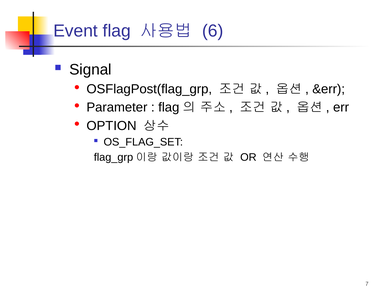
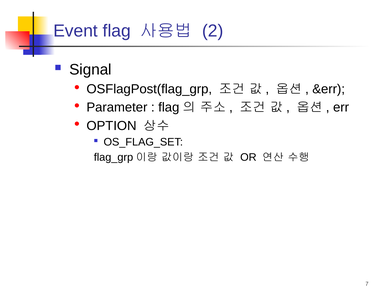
6: 6 -> 2 (213, 31)
